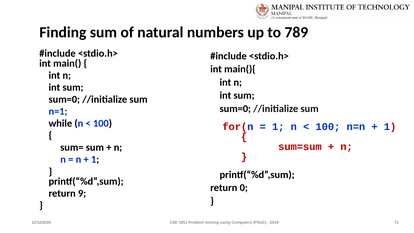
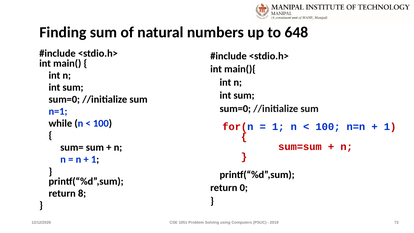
789: 789 -> 648 (296, 32)
9: 9 -> 8 (82, 193)
